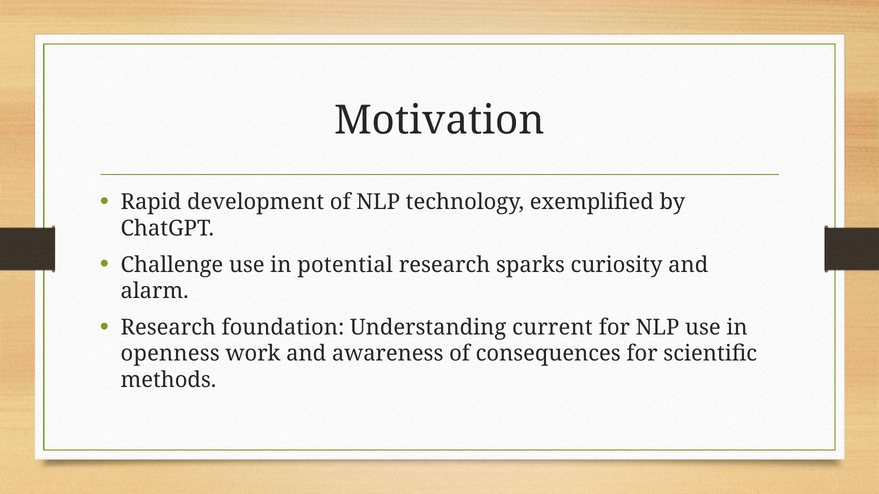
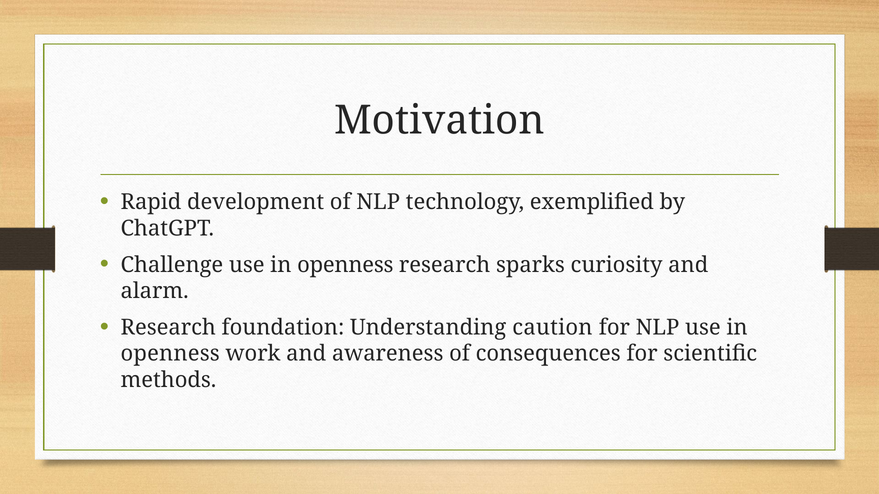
potential: potential -> openness (345, 265)
current: current -> caution (552, 328)
